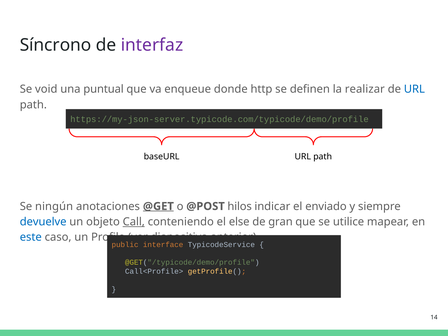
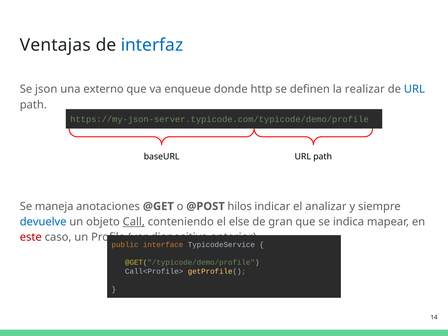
Síncrono: Síncrono -> Ventajas (55, 45)
interfaz colour: purple -> blue (152, 45)
void: void -> json (46, 89)
puntual: puntual -> externo (104, 89)
ningún: ningún -> maneja (54, 206)
@GET underline: present -> none (158, 206)
enviado: enviado -> analizar (326, 206)
utilice: utilice -> indica (349, 222)
este colour: blue -> red (31, 237)
